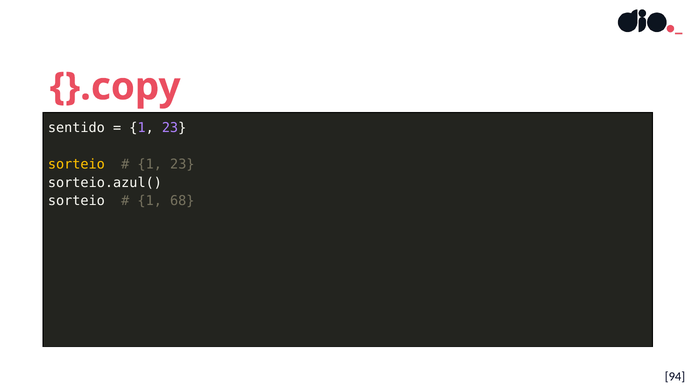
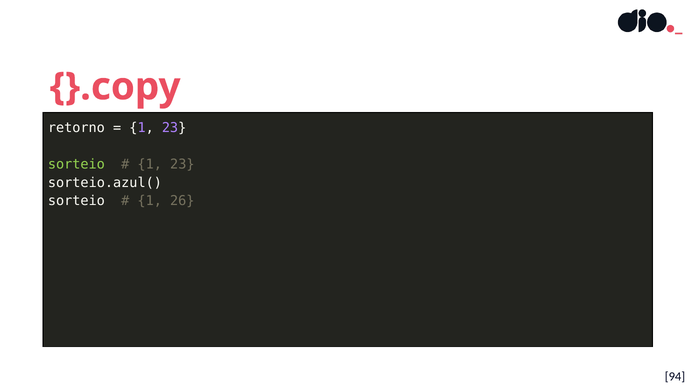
sentido: sentido -> retorno (76, 128)
sorteio colour: yellow -> light green (76, 164)
68: 68 -> 26 (182, 201)
